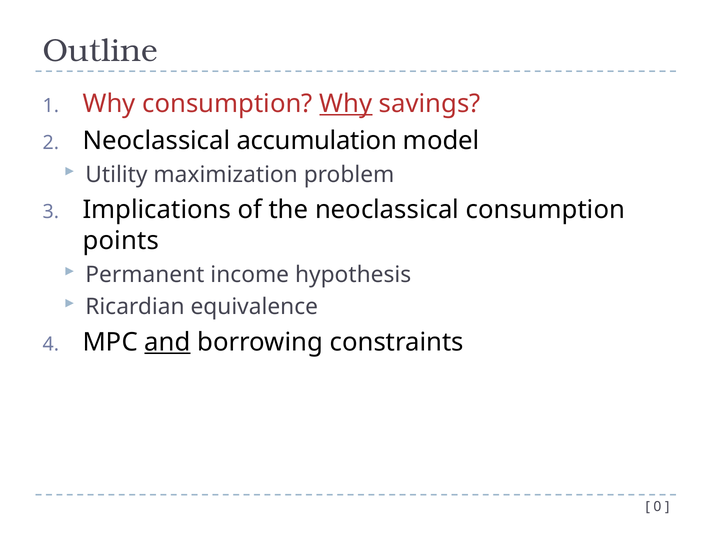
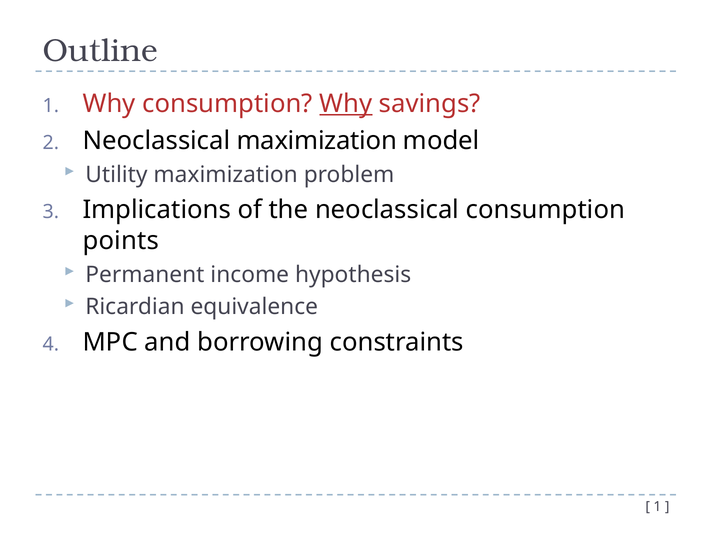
Neoclassical accumulation: accumulation -> maximization (317, 141)
and underline: present -> none (168, 342)
0: 0 -> 1 (657, 506)
